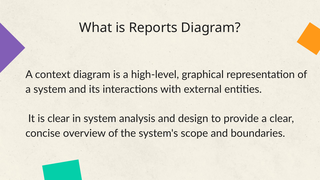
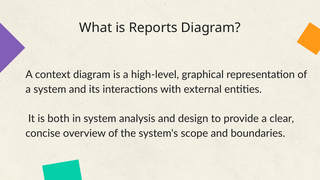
is clear: clear -> both (58, 119)
